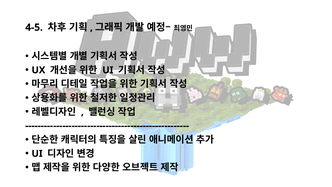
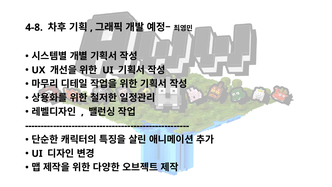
4-5: 4-5 -> 4-8 (34, 27)
